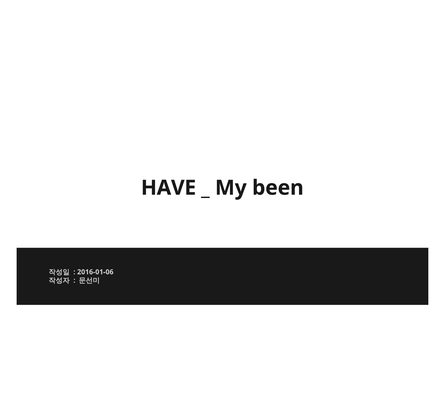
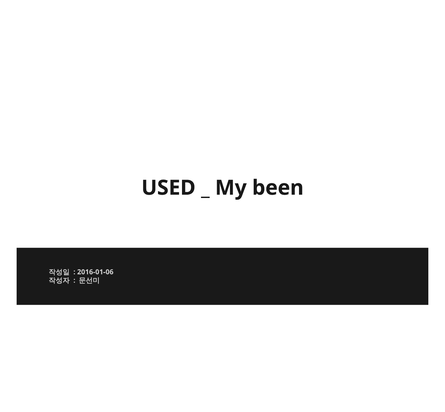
HAVE: HAVE -> USED (168, 188)
